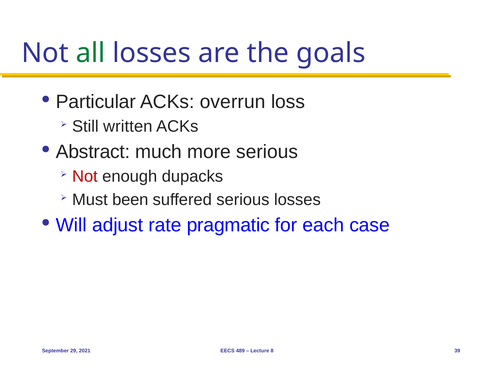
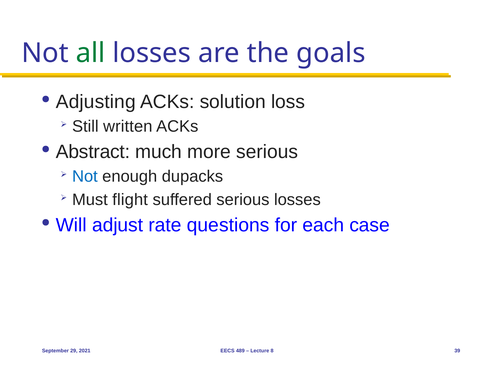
Particular: Particular -> Adjusting (96, 102)
overrun: overrun -> solution (233, 102)
Not colour: red -> blue (85, 176)
been: been -> flight (130, 199)
pragmatic: pragmatic -> questions (228, 225)
